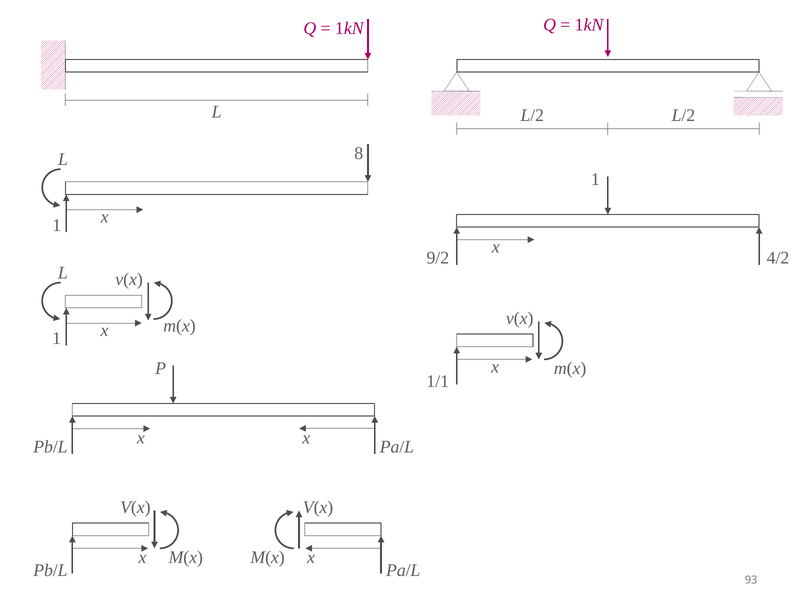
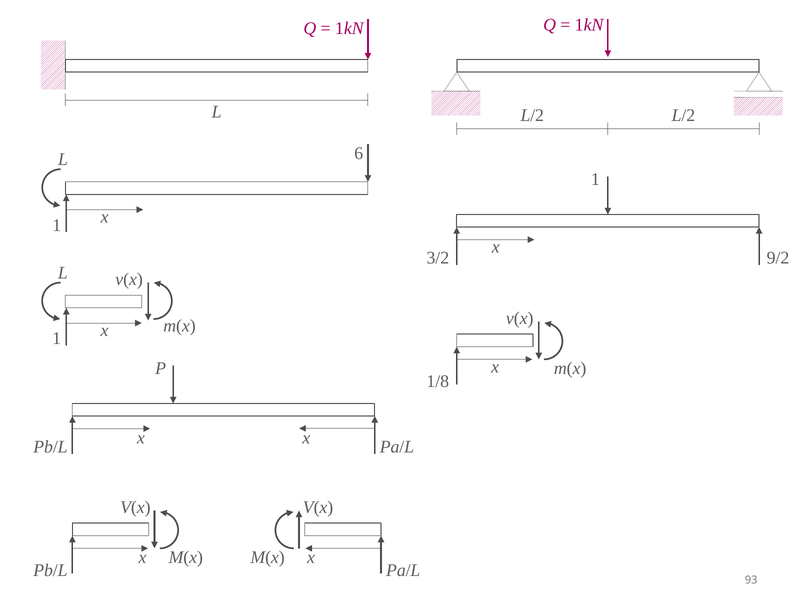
8: 8 -> 6 (359, 153)
9/2: 9/2 -> 3/2 (438, 258)
4/2: 4/2 -> 9/2 (778, 258)
1/1: 1/1 -> 1/8 (438, 381)
